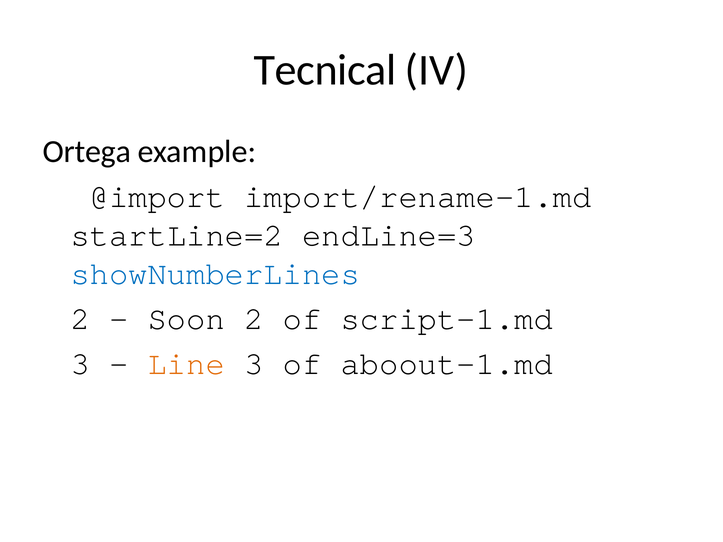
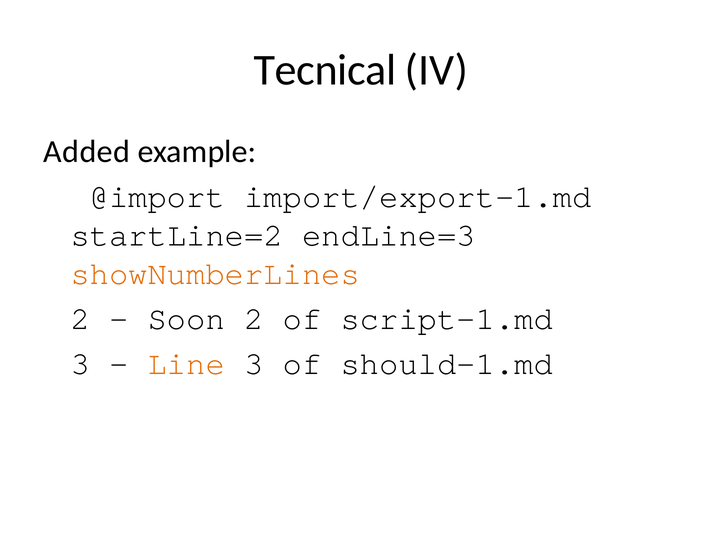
Ortega: Ortega -> Added (87, 152)
import/rename-1.md: import/rename-1.md -> import/export-1.md (418, 197)
showNumberLines colour: blue -> orange (215, 274)
aboout-1.md: aboout-1.md -> should-1.md (447, 364)
